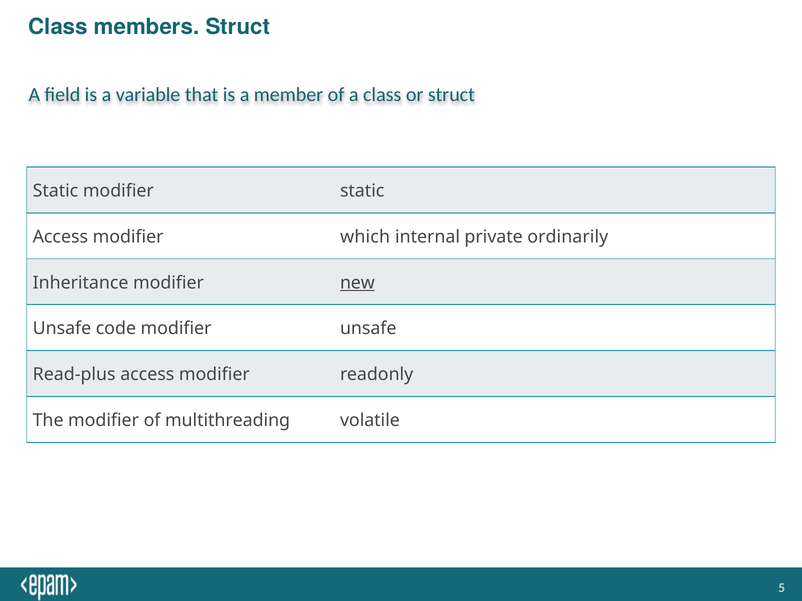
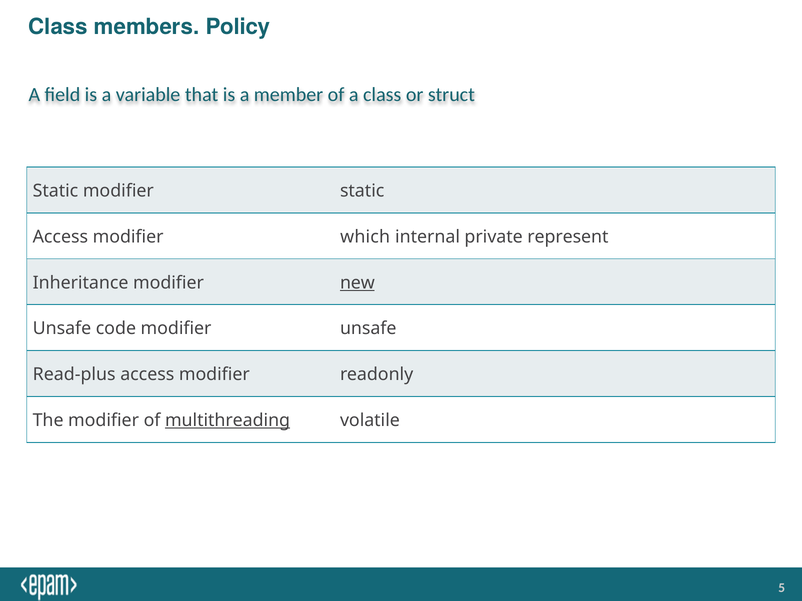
members Struct: Struct -> Policy (238, 27)
ordinarily: ordinarily -> represent (568, 237)
multithreading underline: none -> present (228, 421)
